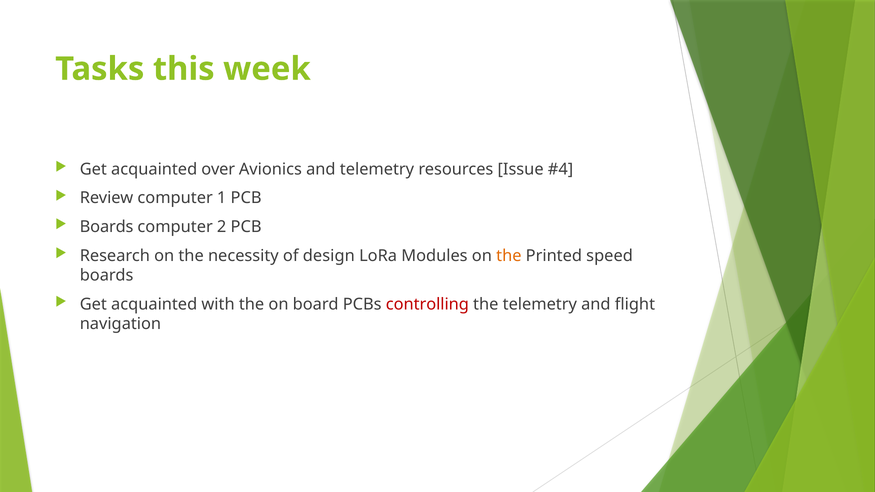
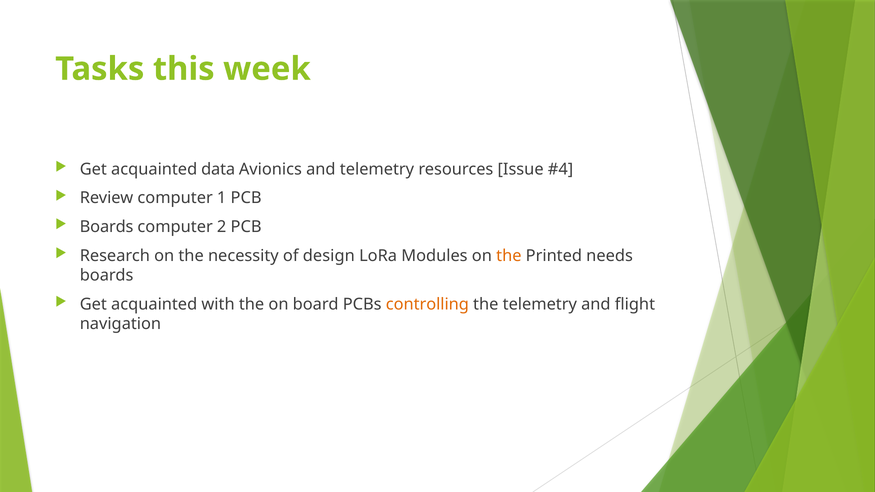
over: over -> data (218, 169)
speed: speed -> needs (610, 256)
controlling colour: red -> orange (427, 304)
